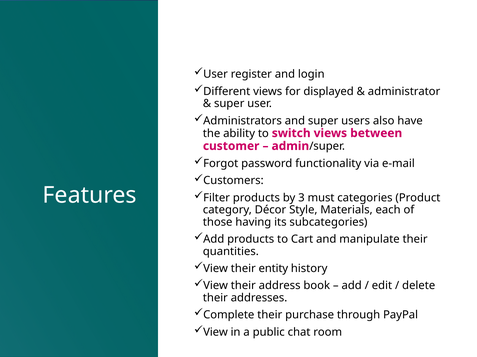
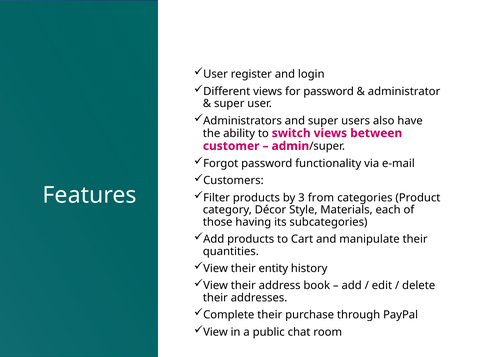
for displayed: displayed -> password (329, 92)
must: must -> from (321, 198)
